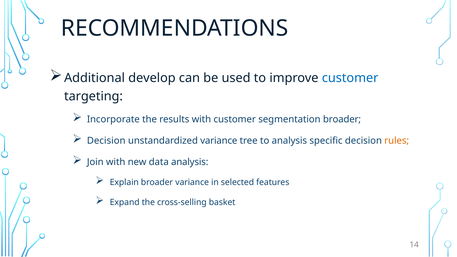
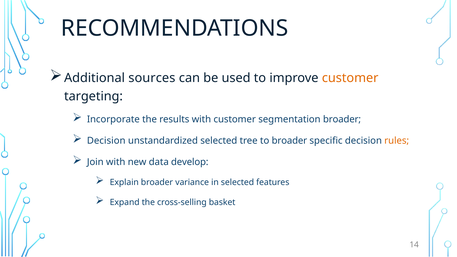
develop: develop -> sources (152, 78)
customer colour: blue -> orange (350, 78)
unstandardized variance: variance -> selected (219, 141)
to analysis: analysis -> broader (289, 141)
data analysis: analysis -> develop (190, 162)
